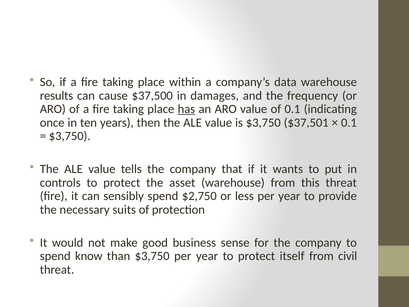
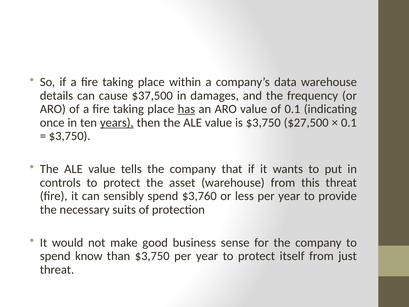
results: results -> details (56, 95)
years underline: none -> present (117, 122)
$37,501: $37,501 -> $27,500 (306, 122)
$2,750: $2,750 -> $3,760 (199, 196)
civil: civil -> just (348, 256)
